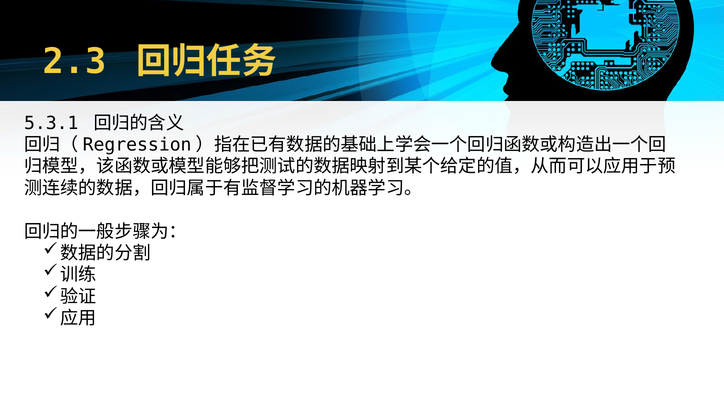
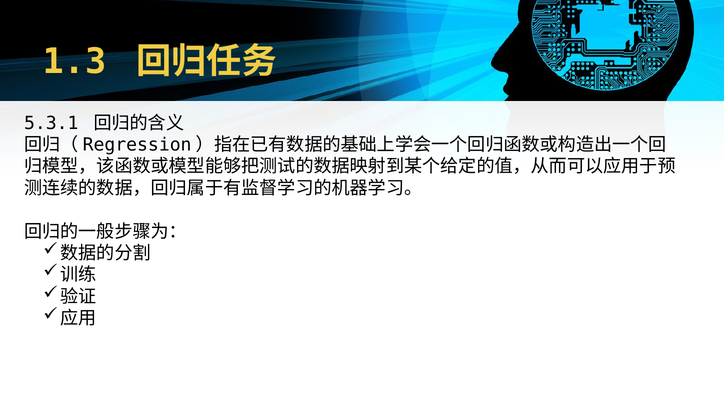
2.3: 2.3 -> 1.3 (75, 62)
